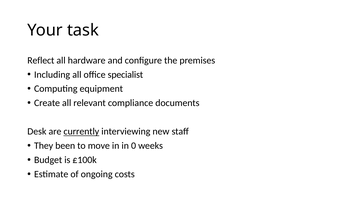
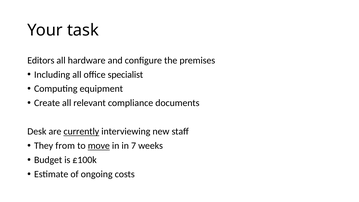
Reflect: Reflect -> Editors (41, 60)
been: been -> from (65, 146)
move underline: none -> present (99, 146)
0: 0 -> 7 (134, 146)
